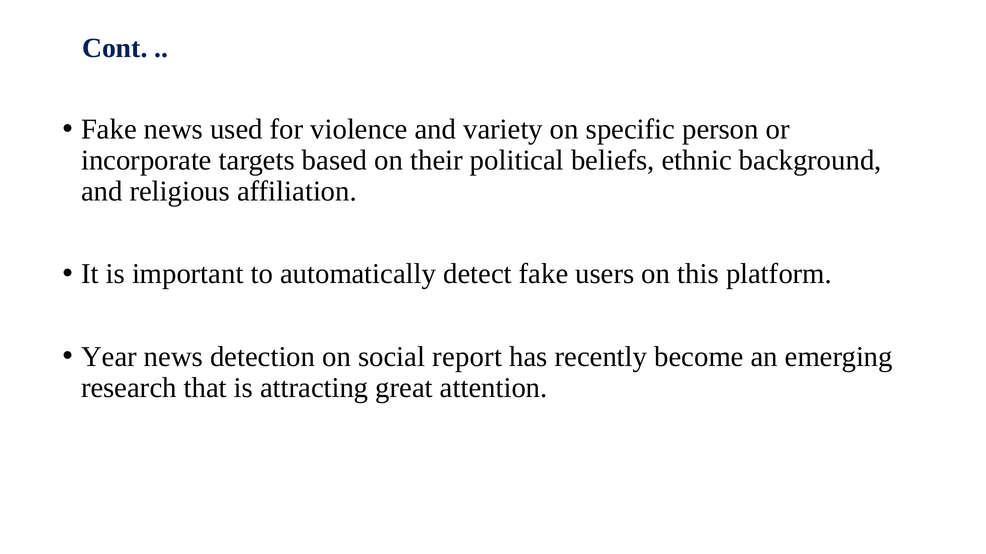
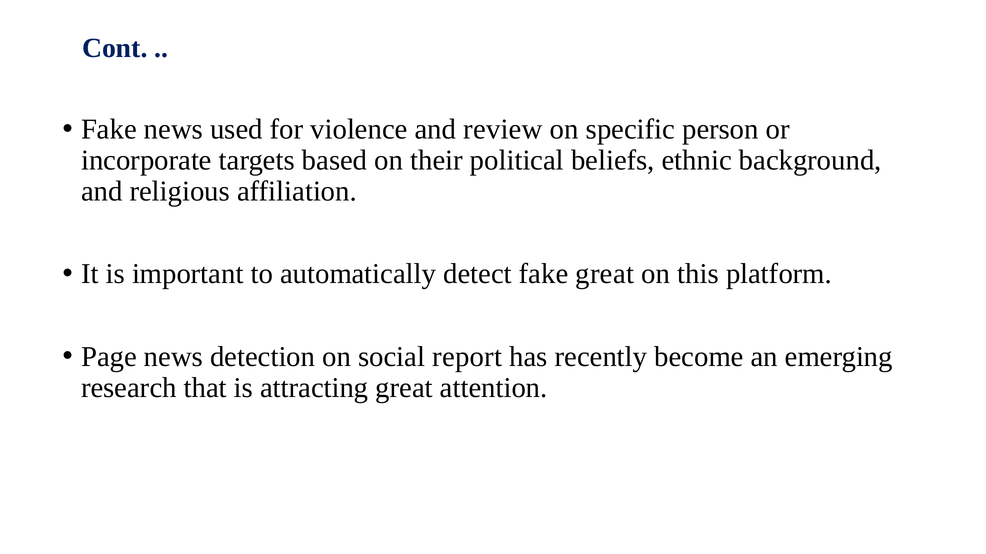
variety: variety -> review (503, 129)
fake users: users -> great (605, 274)
Year: Year -> Page (109, 357)
